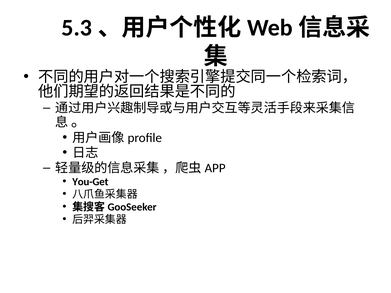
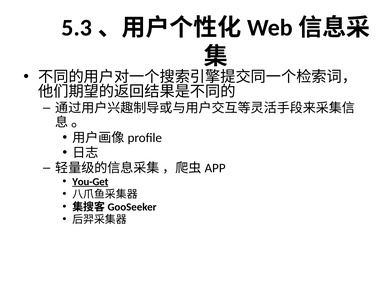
You-Get underline: none -> present (90, 182)
